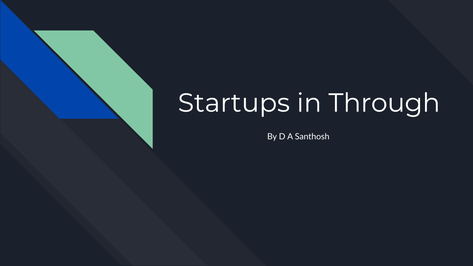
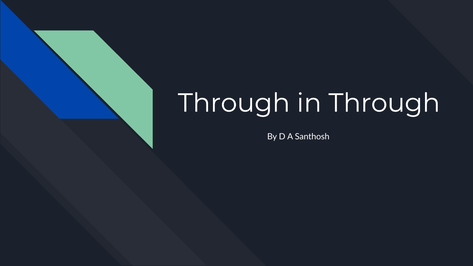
Startups: Startups -> Through (234, 103)
